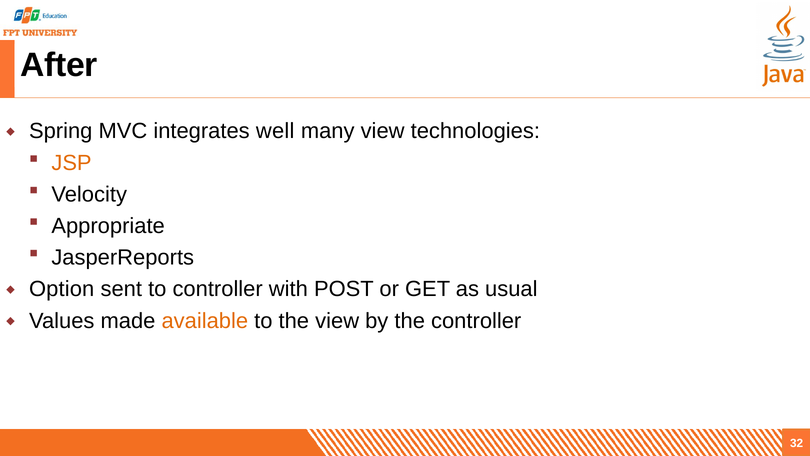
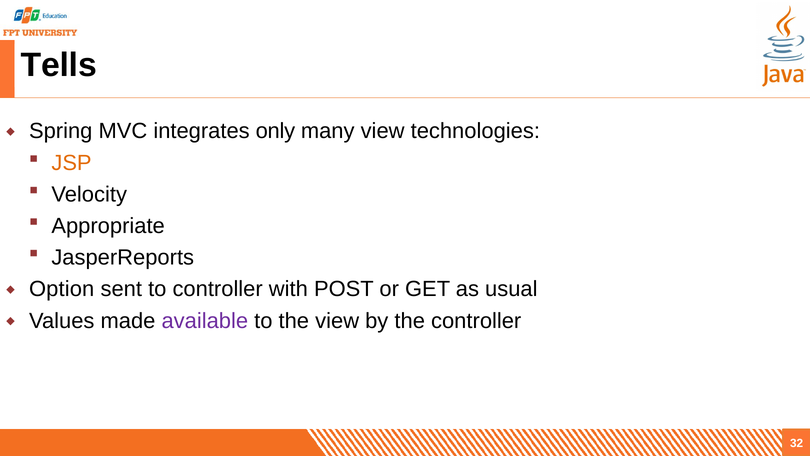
After: After -> Tells (59, 65)
well: well -> only (275, 131)
available colour: orange -> purple (205, 321)
